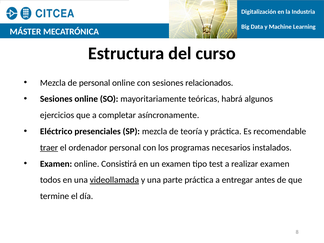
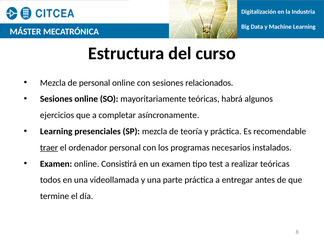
Eléctrico: Eléctrico -> Learning (56, 131)
realizar examen: examen -> teóricas (275, 164)
videollamada underline: present -> none (114, 180)
